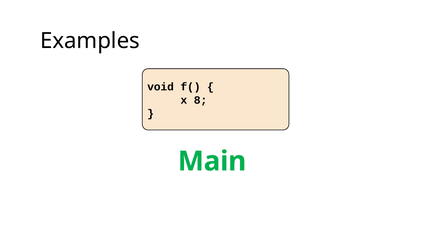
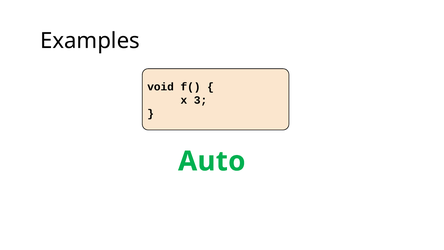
8: 8 -> 3 (201, 100)
Main: Main -> Auto (212, 161)
